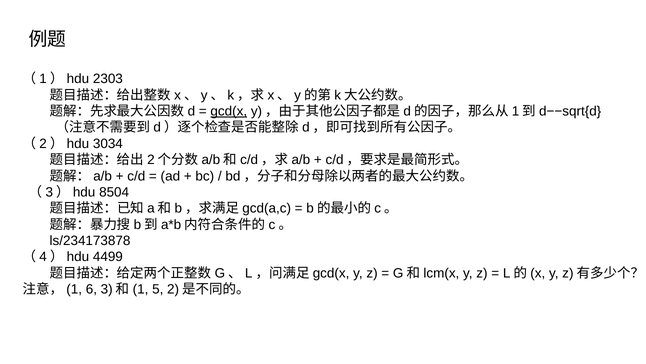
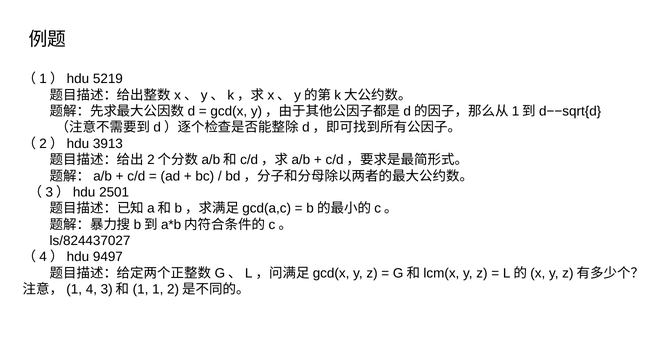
2303: 2303 -> 5219 (108, 79)
gcd(x underline: present -> none (229, 111)
3034: 3034 -> 3913 (108, 143)
8504: 8504 -> 2501 (114, 192)
ls/234173878: ls/234173878 -> ls/824437027 (90, 240)
4499: 4499 -> 9497 (108, 257)
6: 6 -> 4 (91, 289)
5: 5 -> 1 (158, 289)
